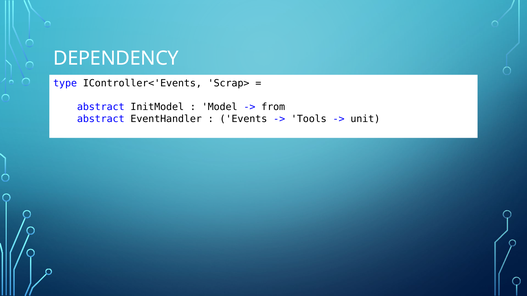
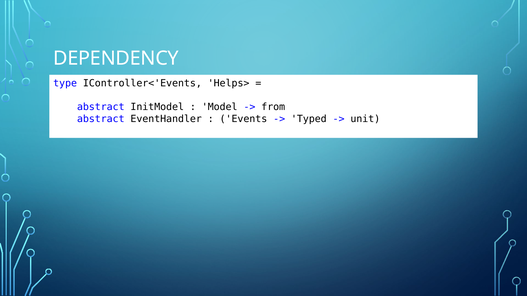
Scrap>: Scrap> -> Helps> (229, 83)
Tools: Tools -> Typed (309, 119)
